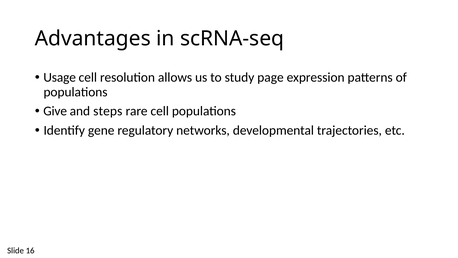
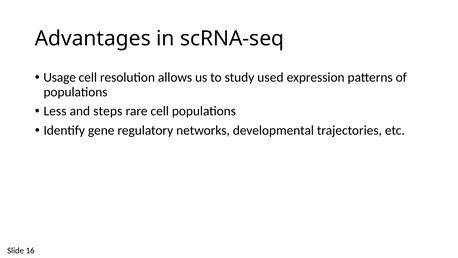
page: page -> used (270, 77)
Give: Give -> Less (55, 111)
